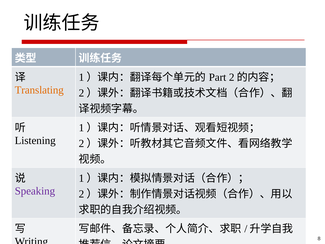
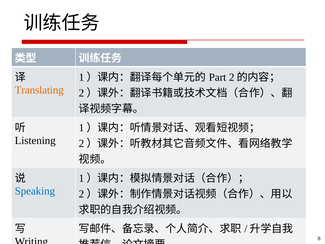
Speaking colour: purple -> blue (35, 191)
